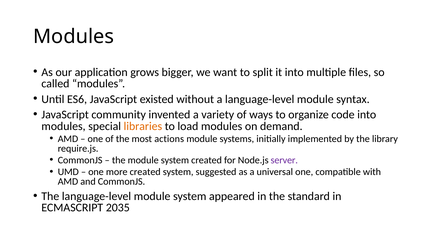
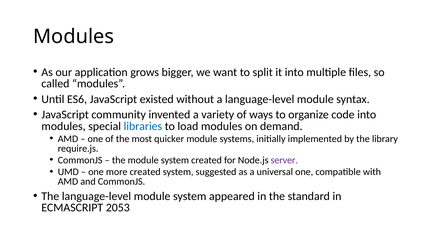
libraries colour: orange -> blue (143, 126)
actions: actions -> quicker (169, 139)
2035: 2035 -> 2053 (118, 208)
